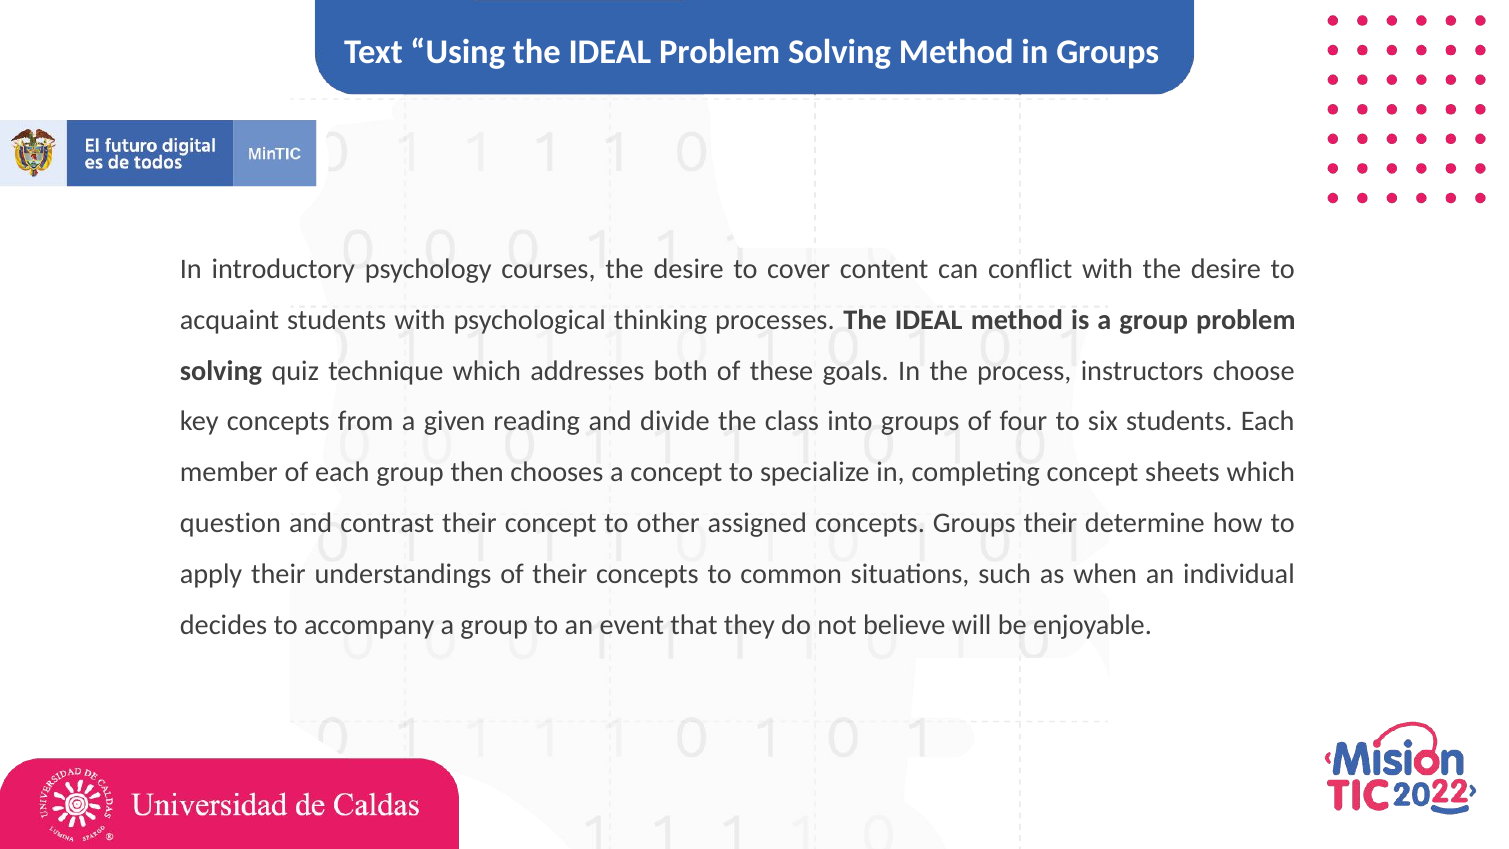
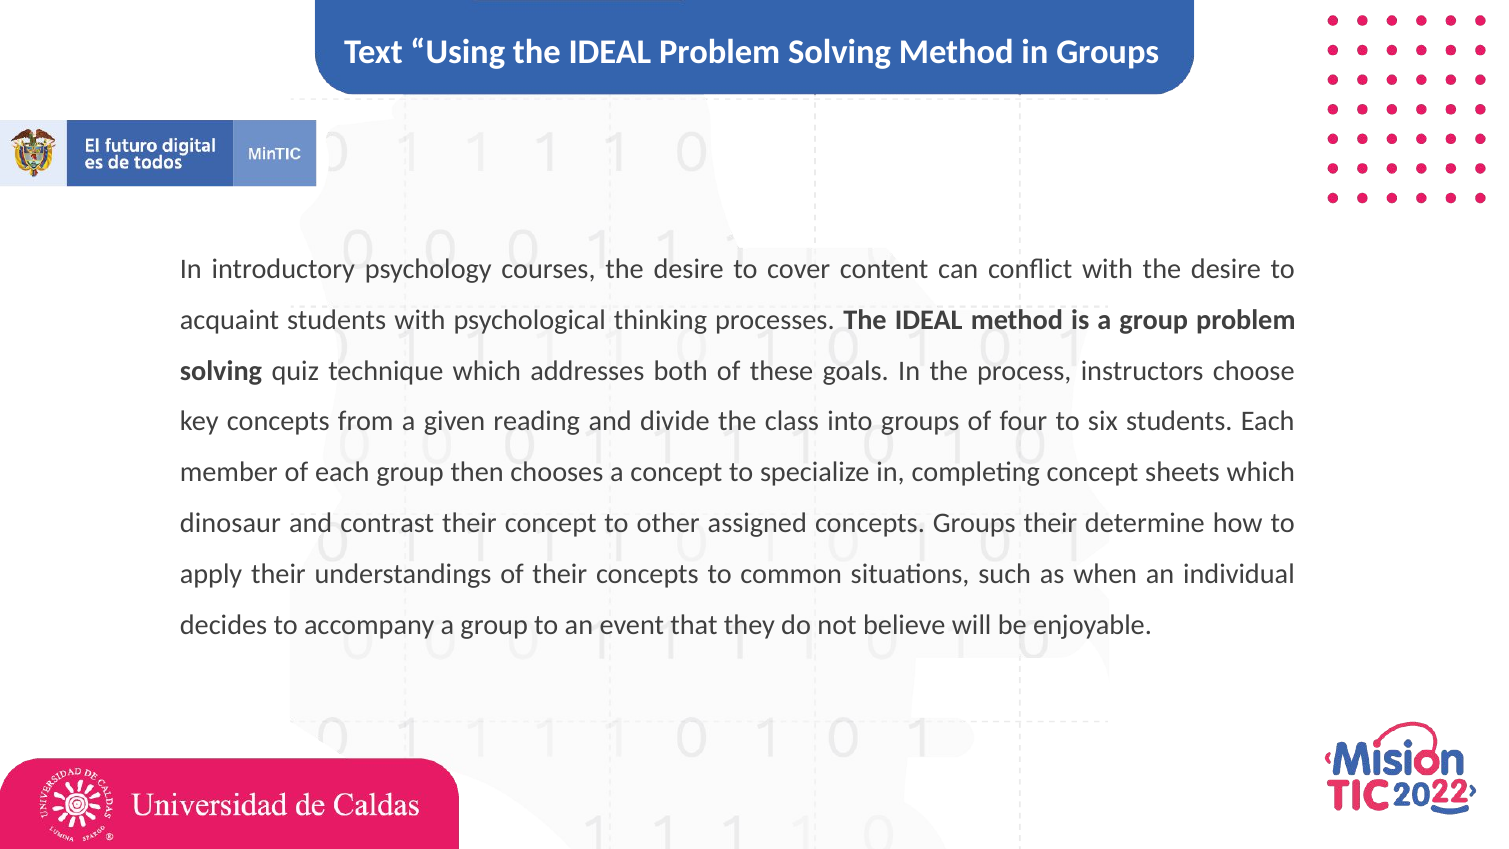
question: question -> dinosaur (230, 523)
